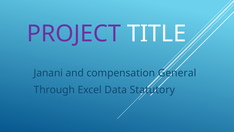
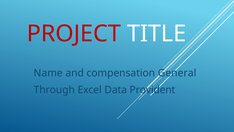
PROJECT colour: purple -> red (74, 34)
Janani: Janani -> Name (48, 73)
Statutory: Statutory -> Provident (152, 90)
